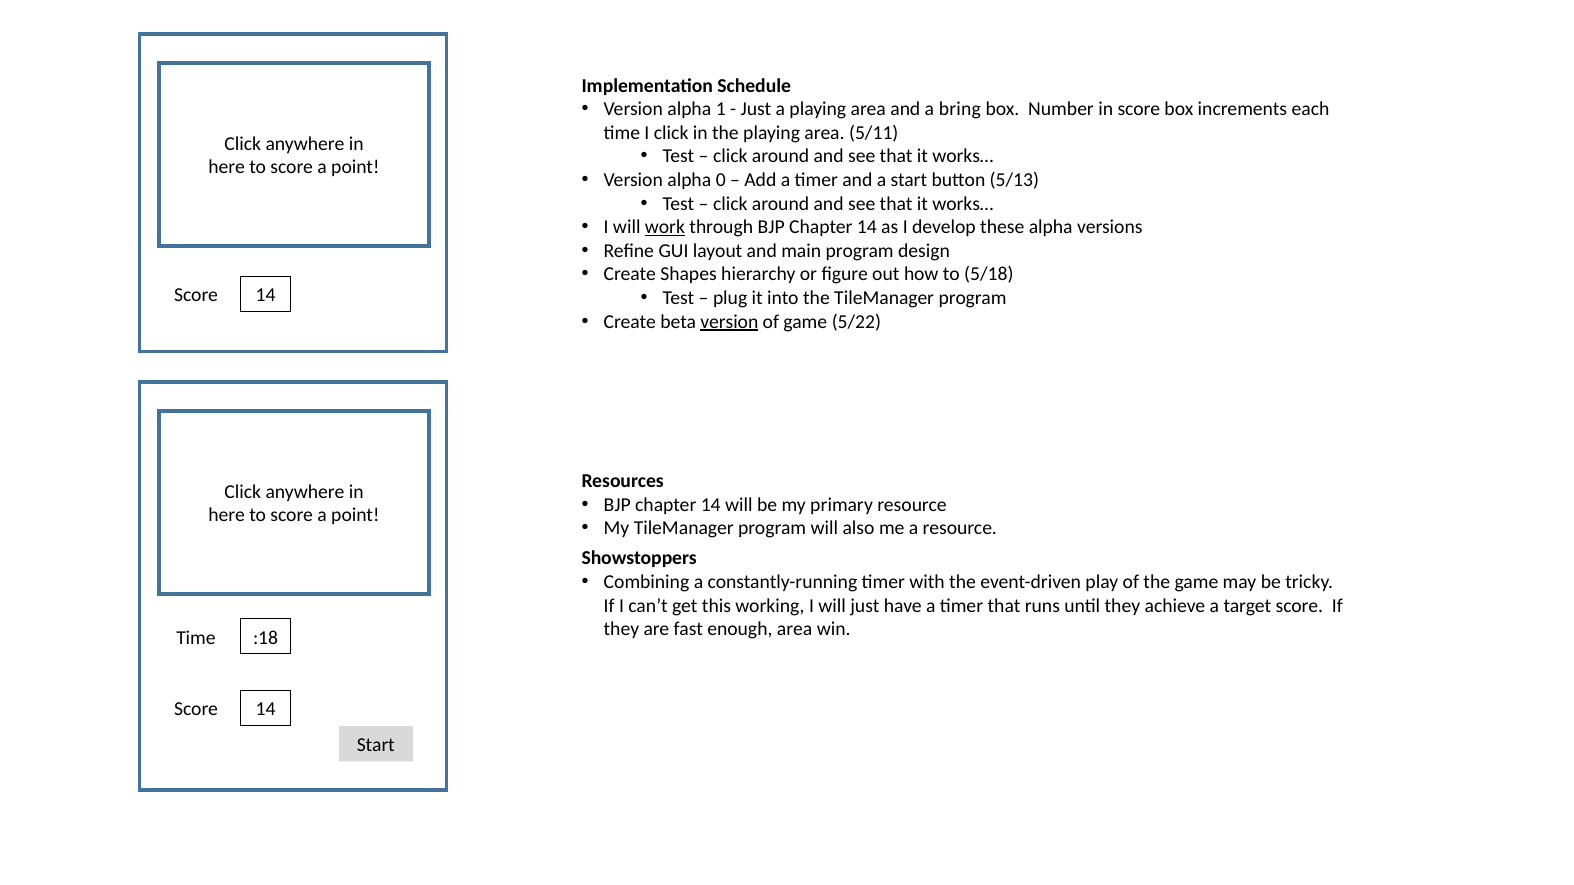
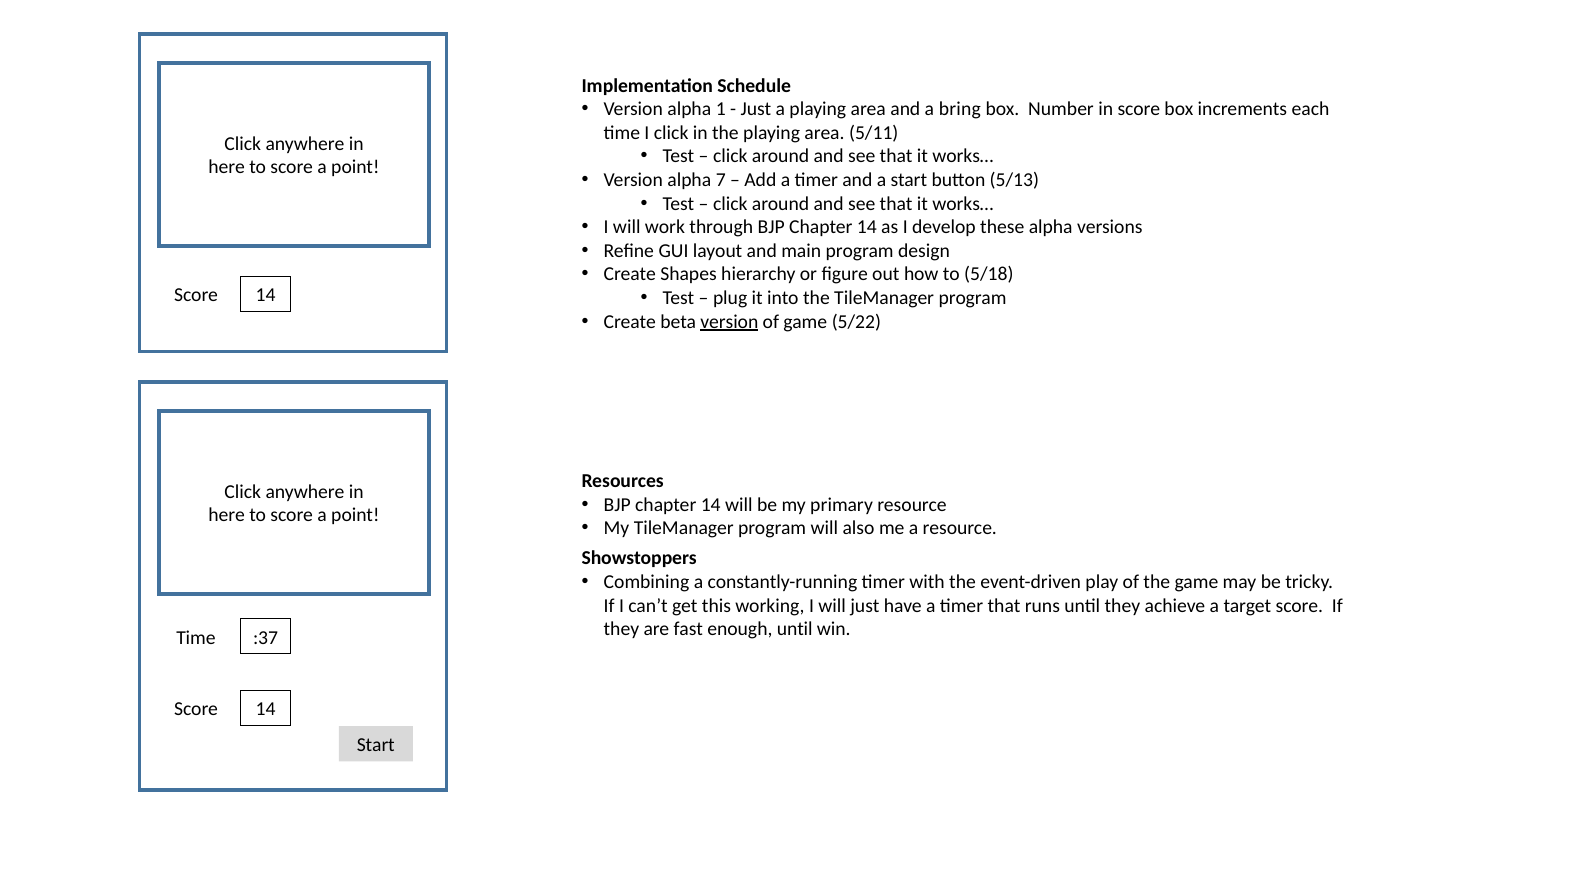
0: 0 -> 7 (721, 180)
work underline: present -> none (665, 227)
enough area: area -> until (795, 630)
:18: :18 -> :37 (266, 638)
